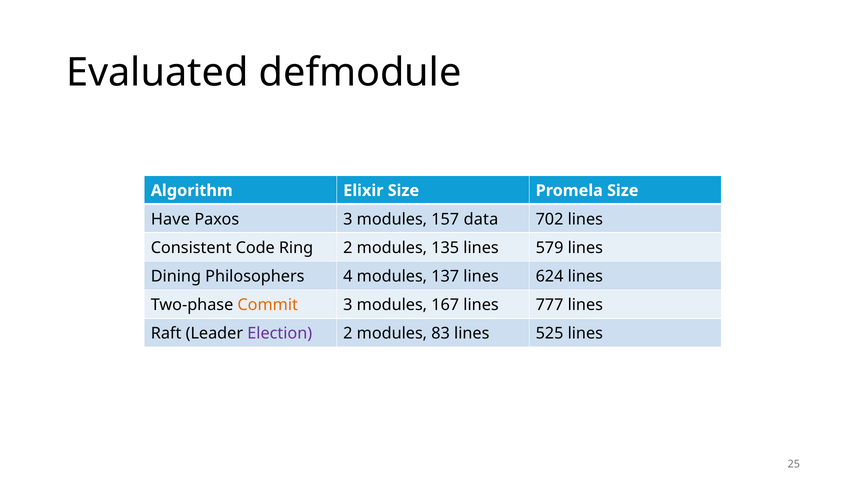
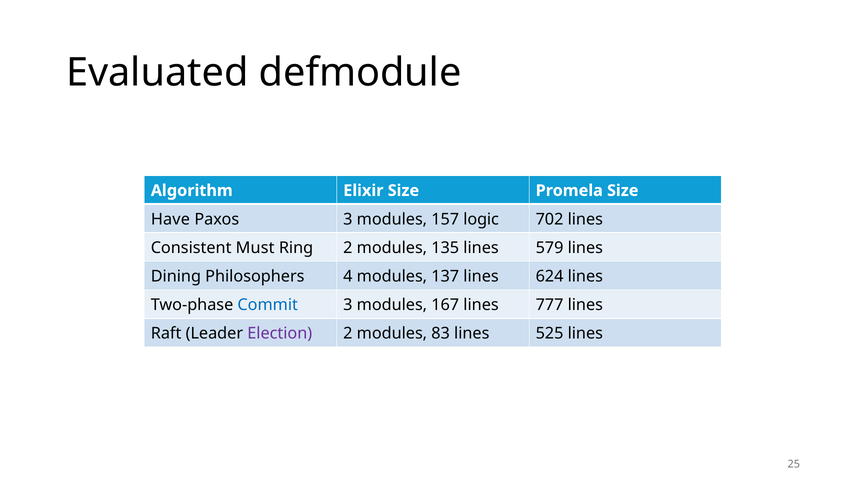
data: data -> logic (481, 219)
Code: Code -> Must (255, 248)
Commit colour: orange -> blue (268, 305)
